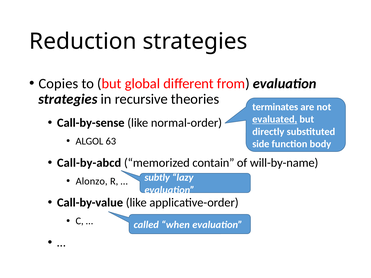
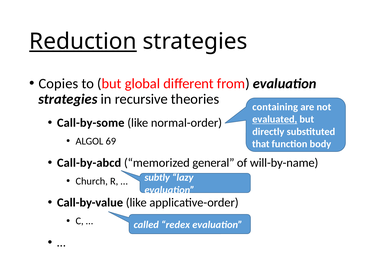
Reduction underline: none -> present (83, 42)
terminates: terminates -> containing (275, 107)
Call-by-sense: Call-by-sense -> Call-by-some (91, 123)
63: 63 -> 69 (111, 141)
side: side -> that (261, 144)
contain: contain -> general (213, 163)
Alonzo: Alonzo -> Church (92, 181)
when: when -> redex (176, 225)
